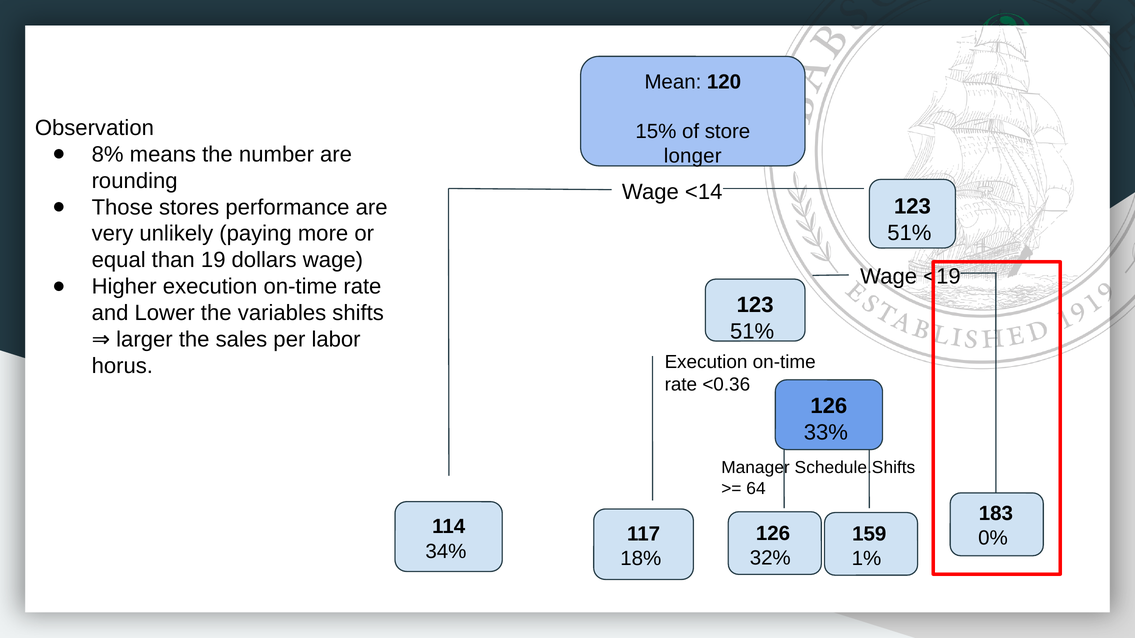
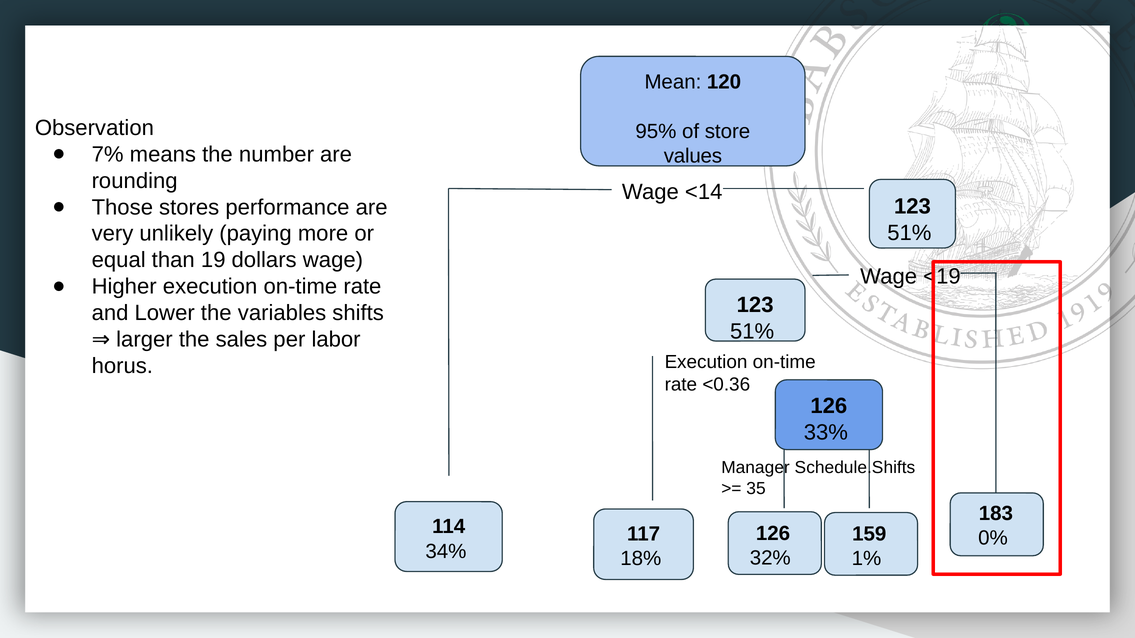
15%: 15% -> 95% (656, 131)
8%: 8% -> 7% (108, 154)
longer: longer -> values (693, 156)
64: 64 -> 35 (756, 489)
